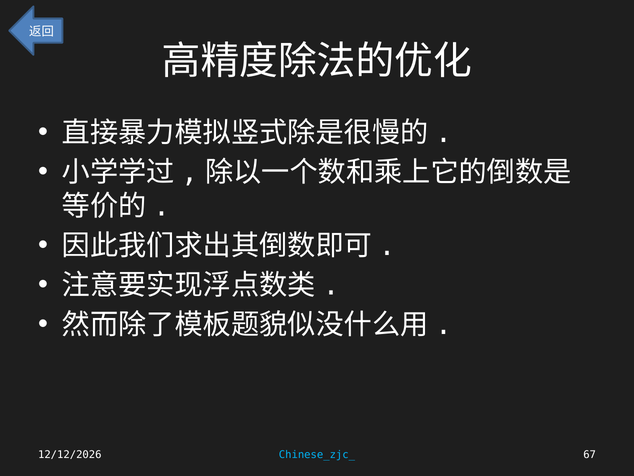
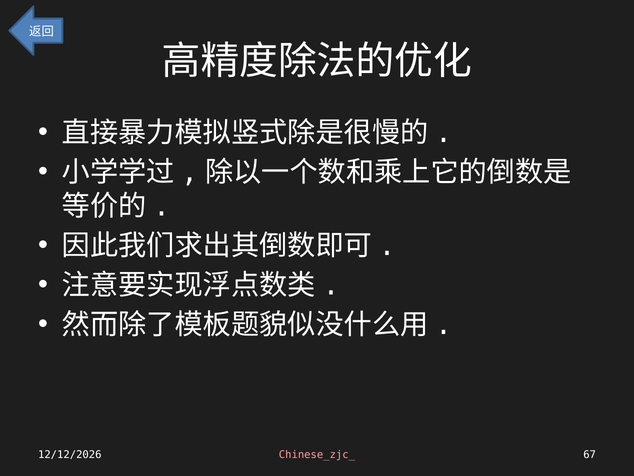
Chinese_zjc_ colour: light blue -> pink (317, 454)
